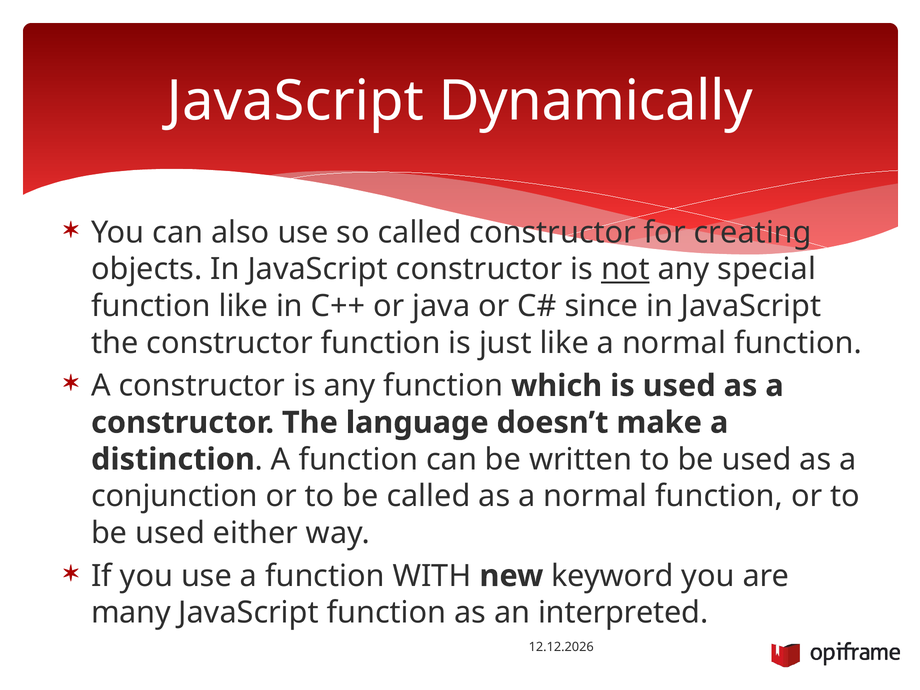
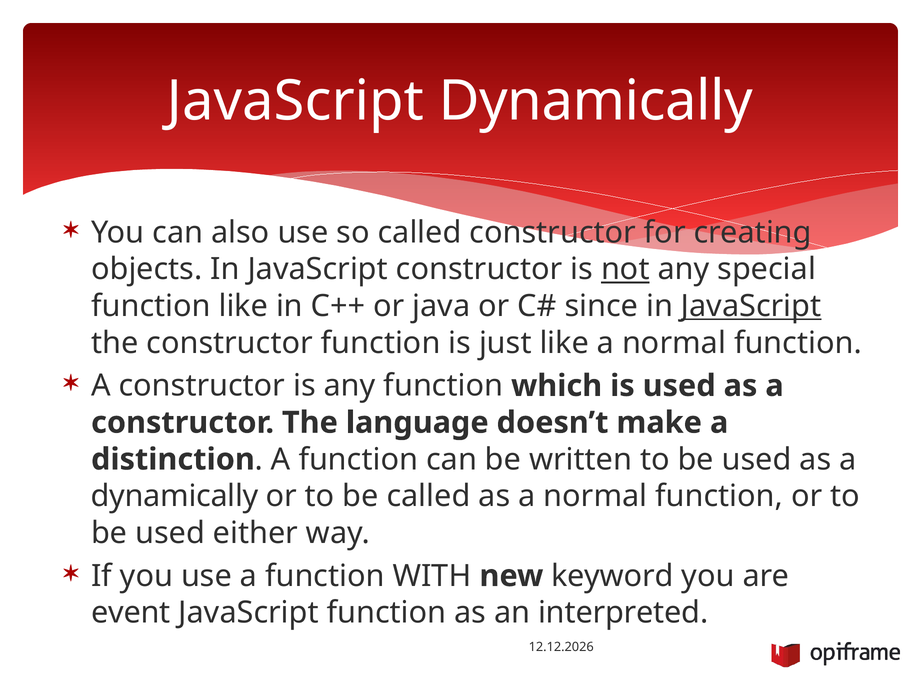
JavaScript underline: none -> present (751, 306)
conjunction: conjunction -> dynamically (175, 496)
many: many -> event (131, 613)
